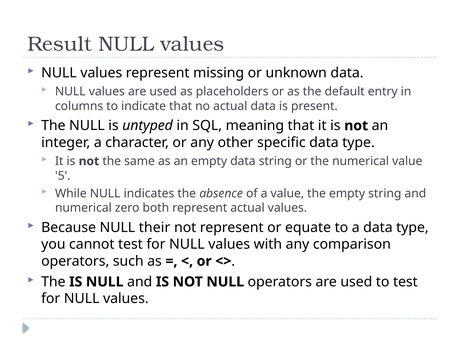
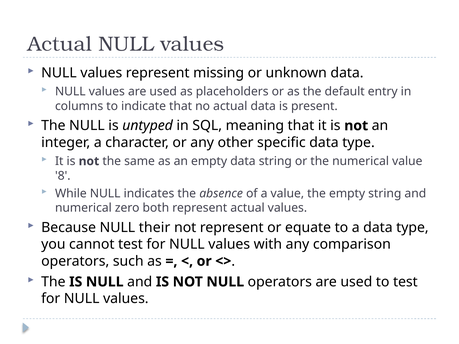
Result: Result -> Actual (60, 44)
5: 5 -> 8 (63, 176)
